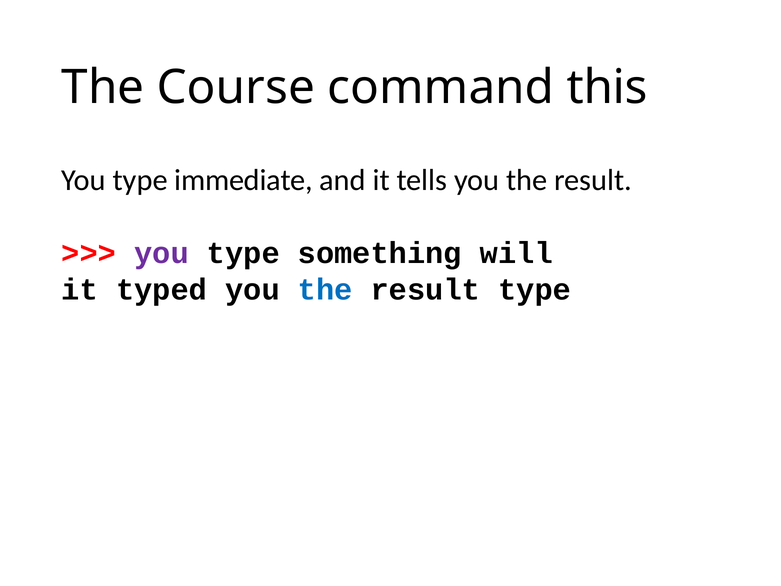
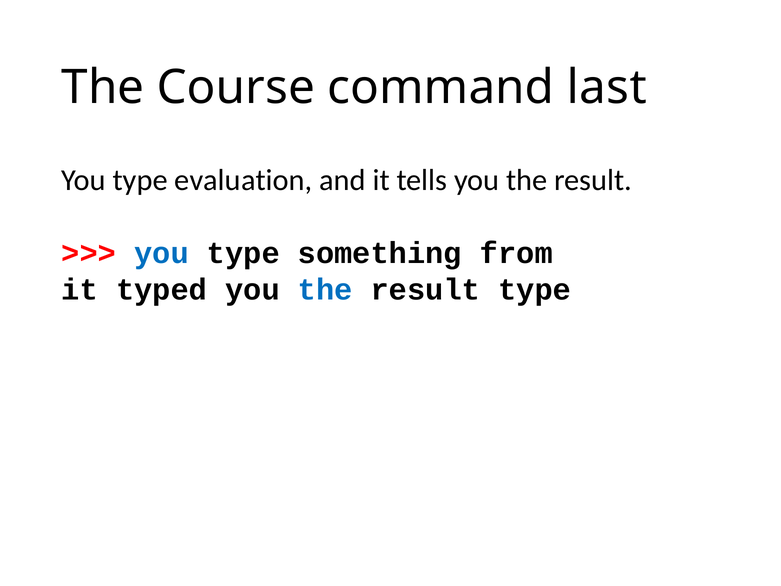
this: this -> last (607, 87)
immediate: immediate -> evaluation (243, 180)
you colour: purple -> blue (162, 253)
will: will -> from (516, 253)
